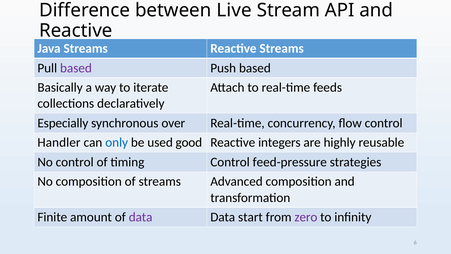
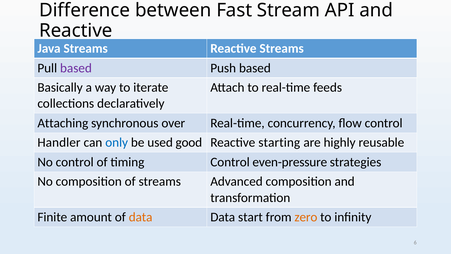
Live: Live -> Fast (234, 10)
Especially: Especially -> Attaching (63, 123)
integers: integers -> starting (279, 142)
feed-pressure: feed-pressure -> even-pressure (290, 162)
data colour: purple -> orange (141, 217)
zero colour: purple -> orange (306, 217)
